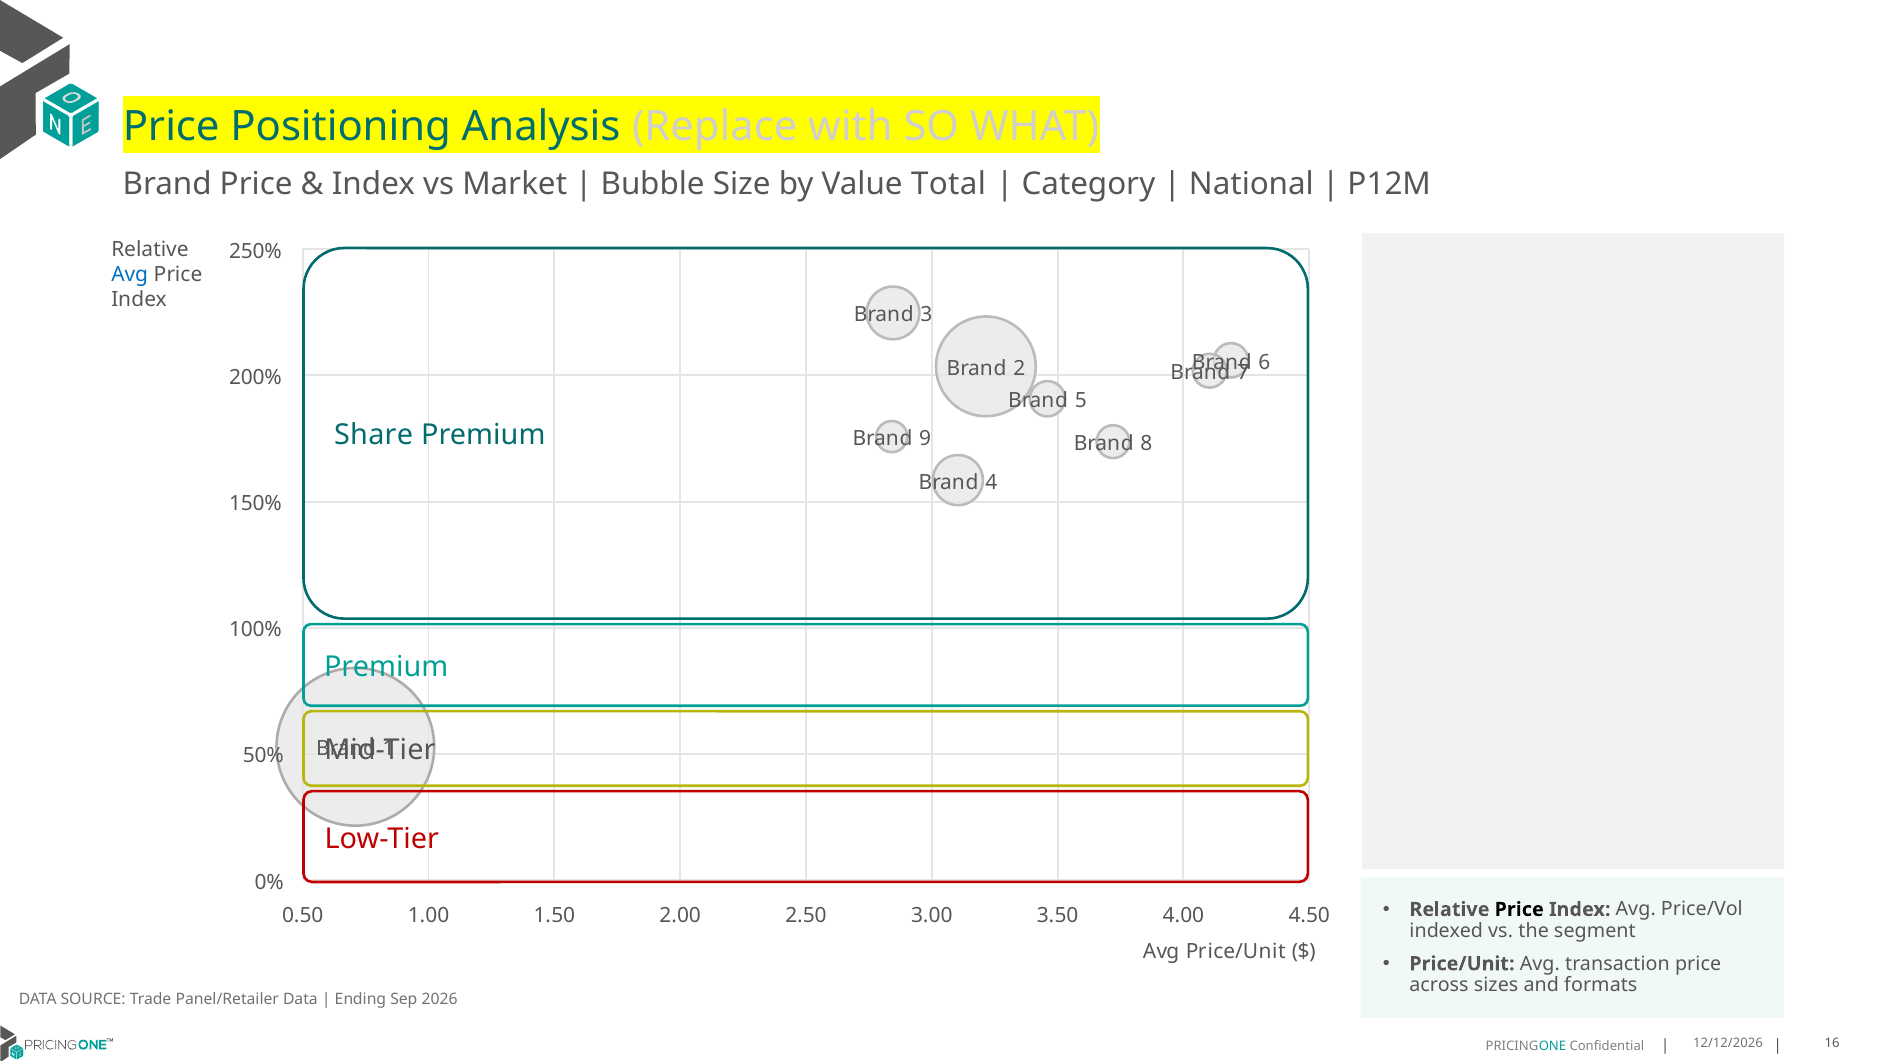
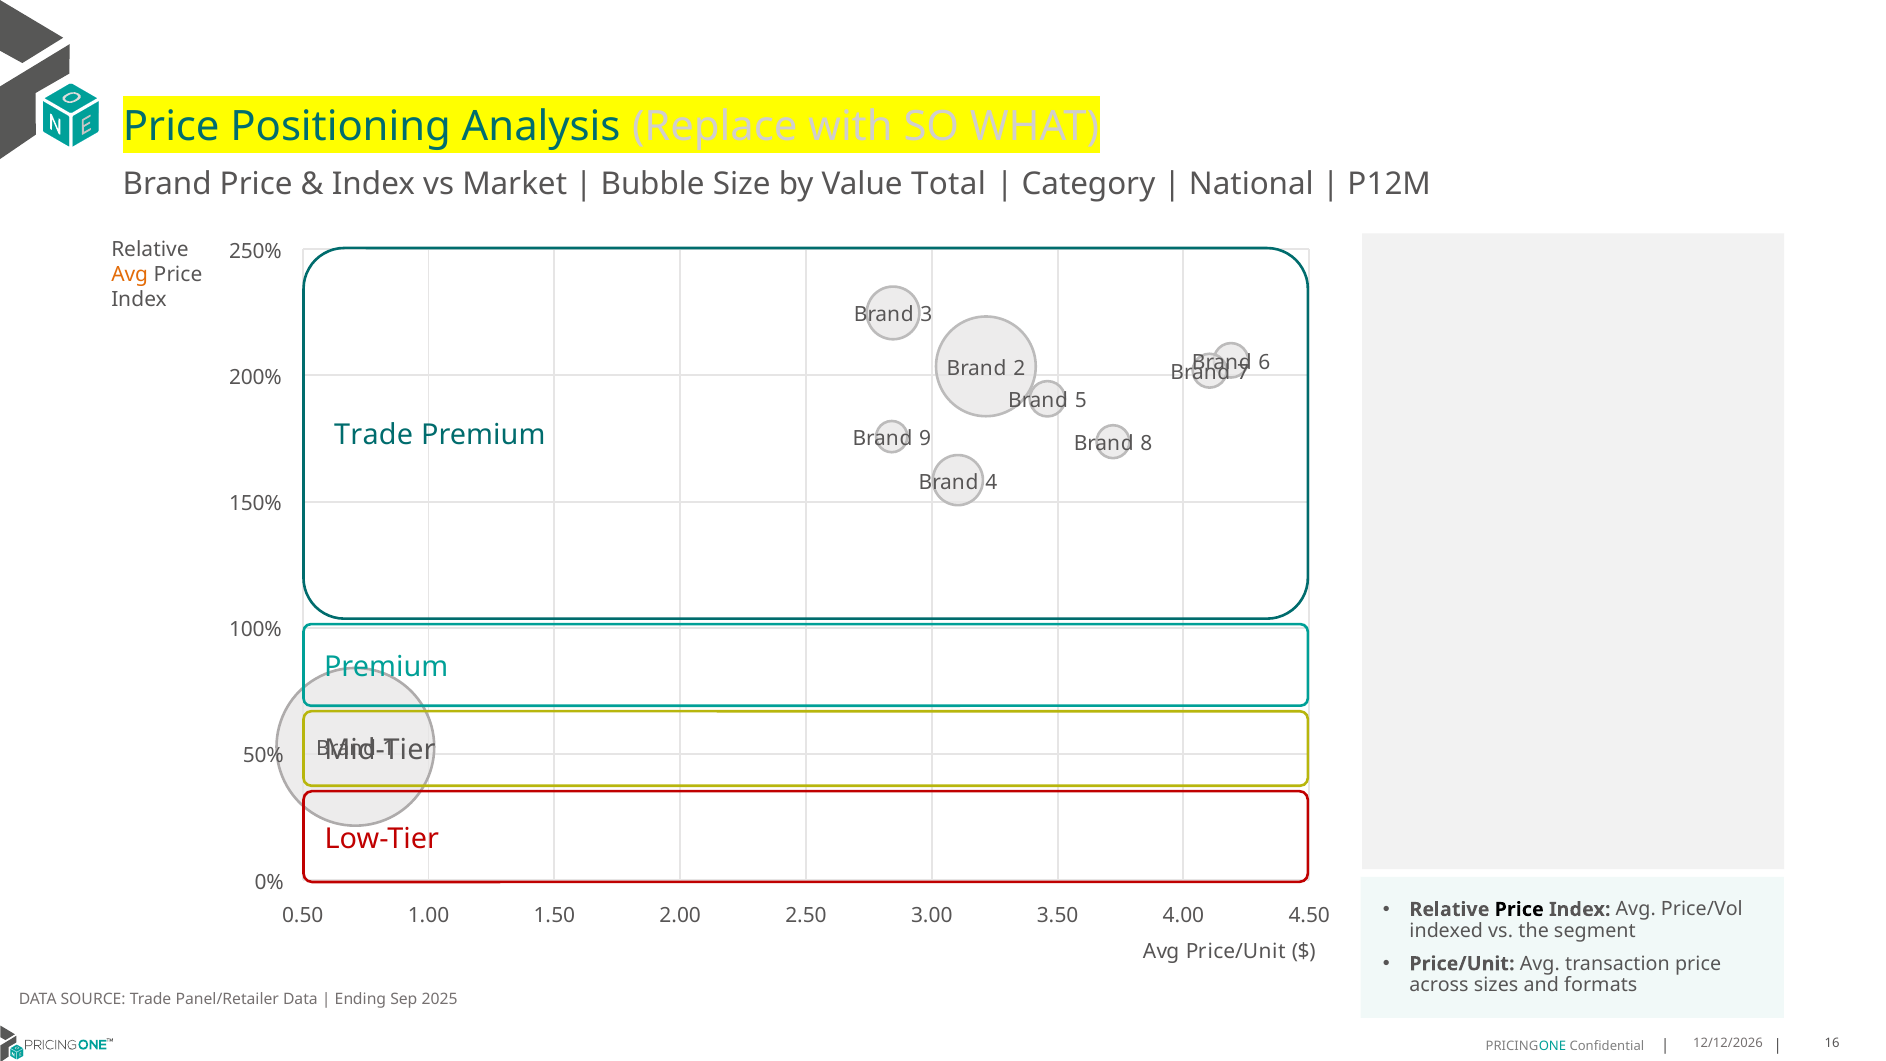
Avg colour: blue -> orange (130, 275)
Share: Share -> Trade (374, 435)
2026: 2026 -> 2025 (440, 999)
